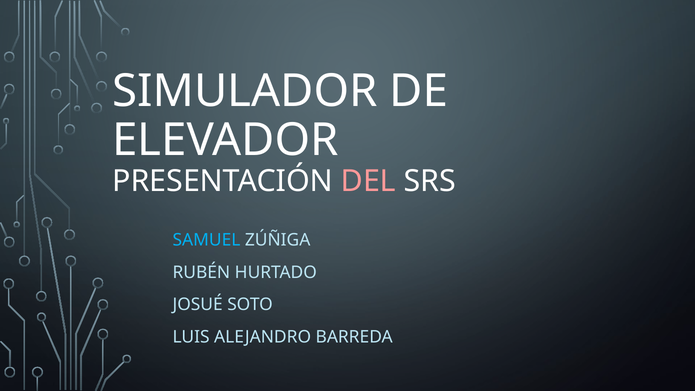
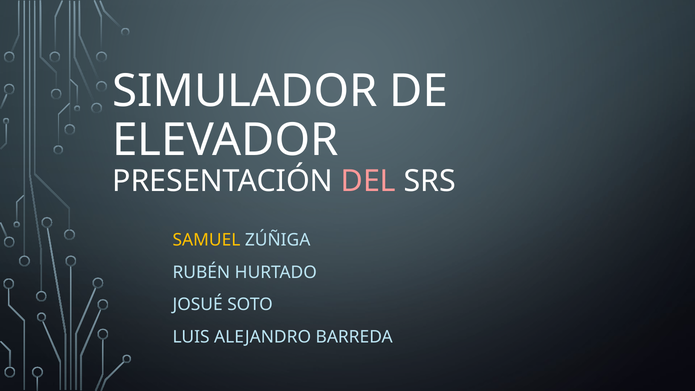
SAMUEL colour: light blue -> yellow (206, 240)
